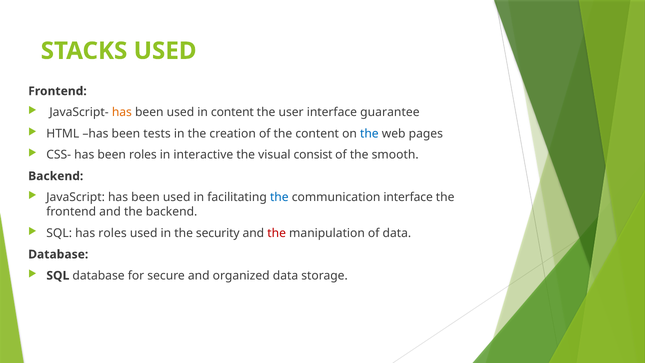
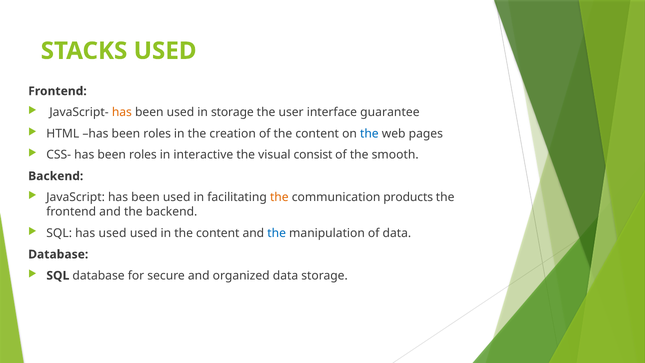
in content: content -> storage (232, 112)
HTML has been tests: tests -> roles (157, 134)
the colour: blue -> orange (279, 197)
communication interface: interface -> products (408, 197)
has roles: roles -> used (113, 233)
in the security: security -> content (218, 233)
the colour: red -> blue (277, 233)
